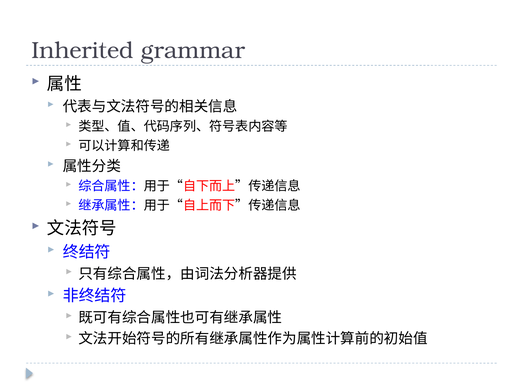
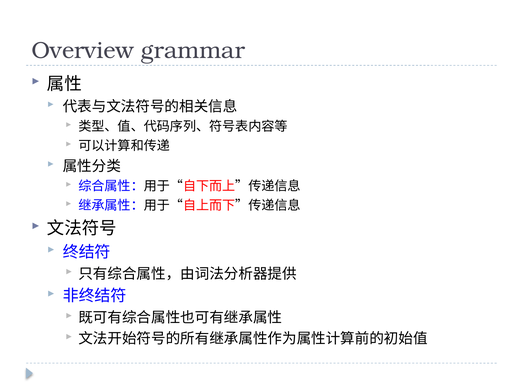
Inherited: Inherited -> Overview (82, 50)
